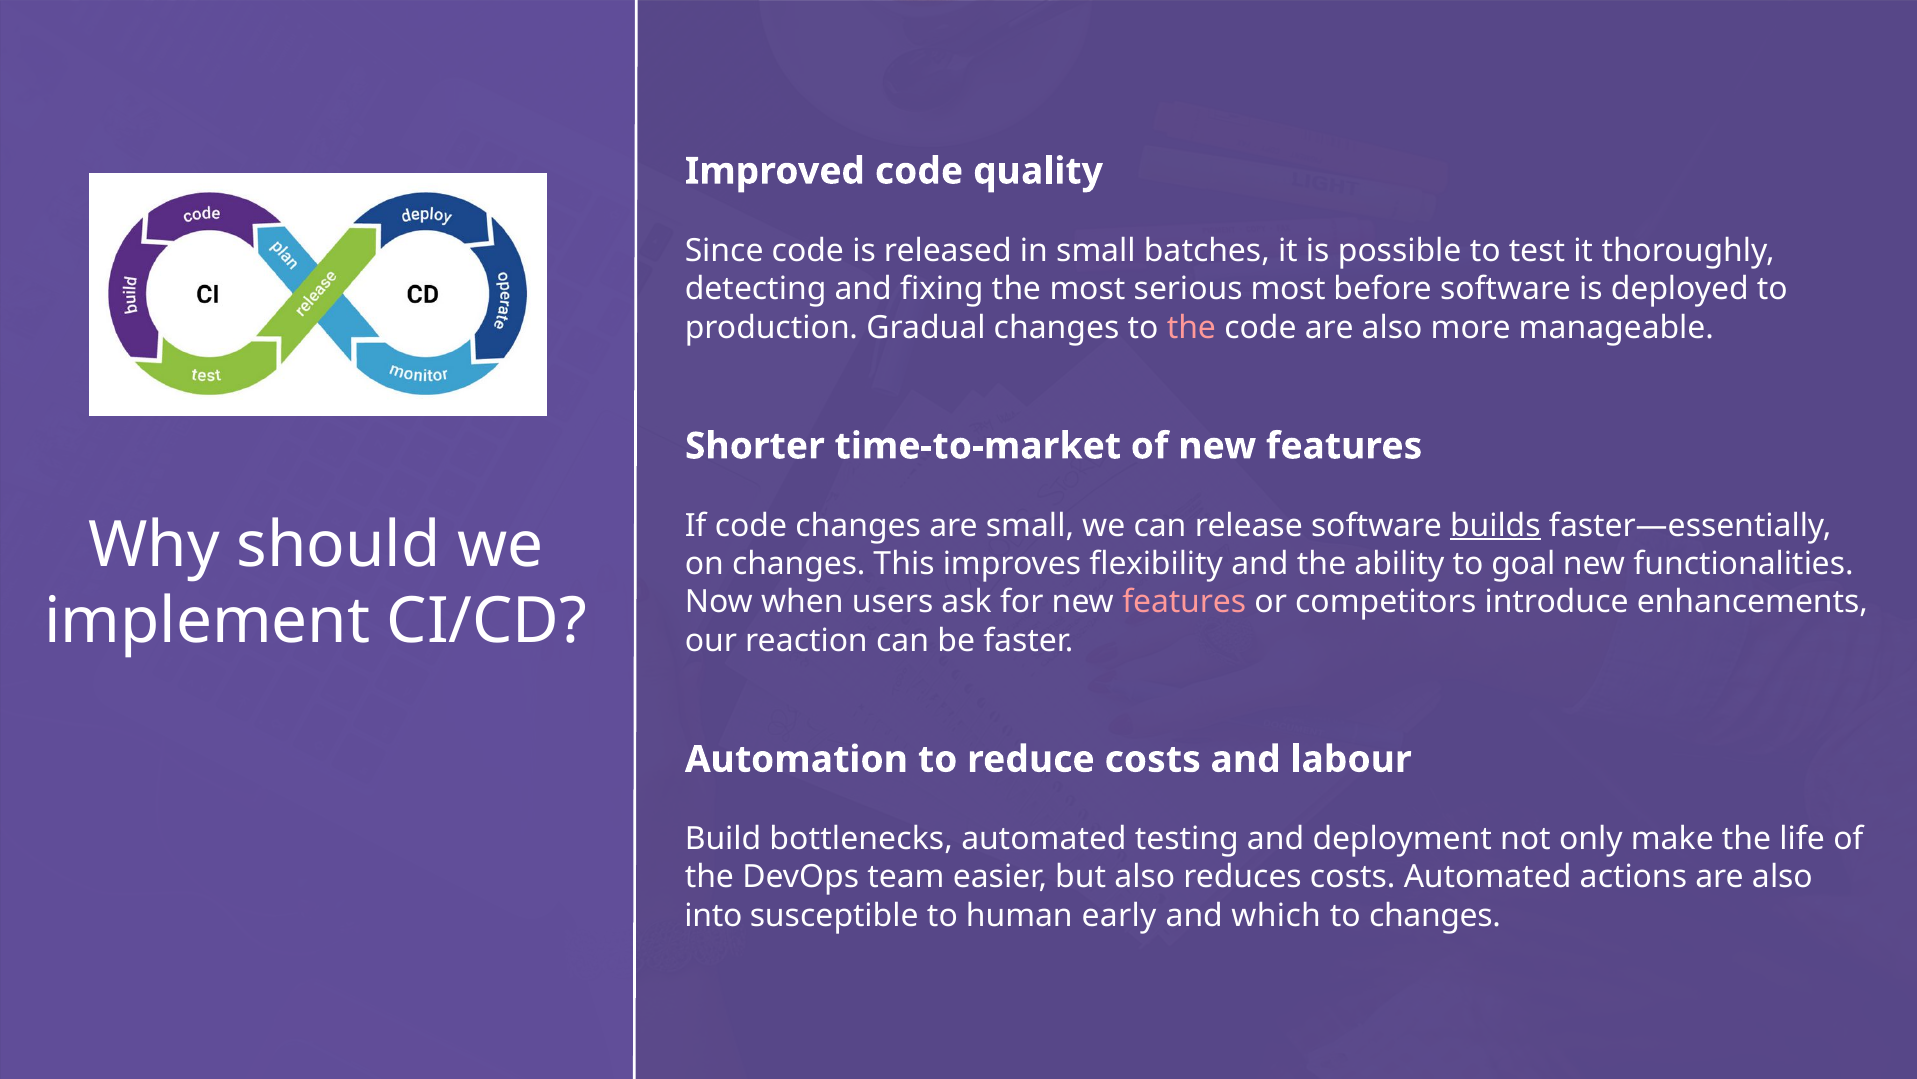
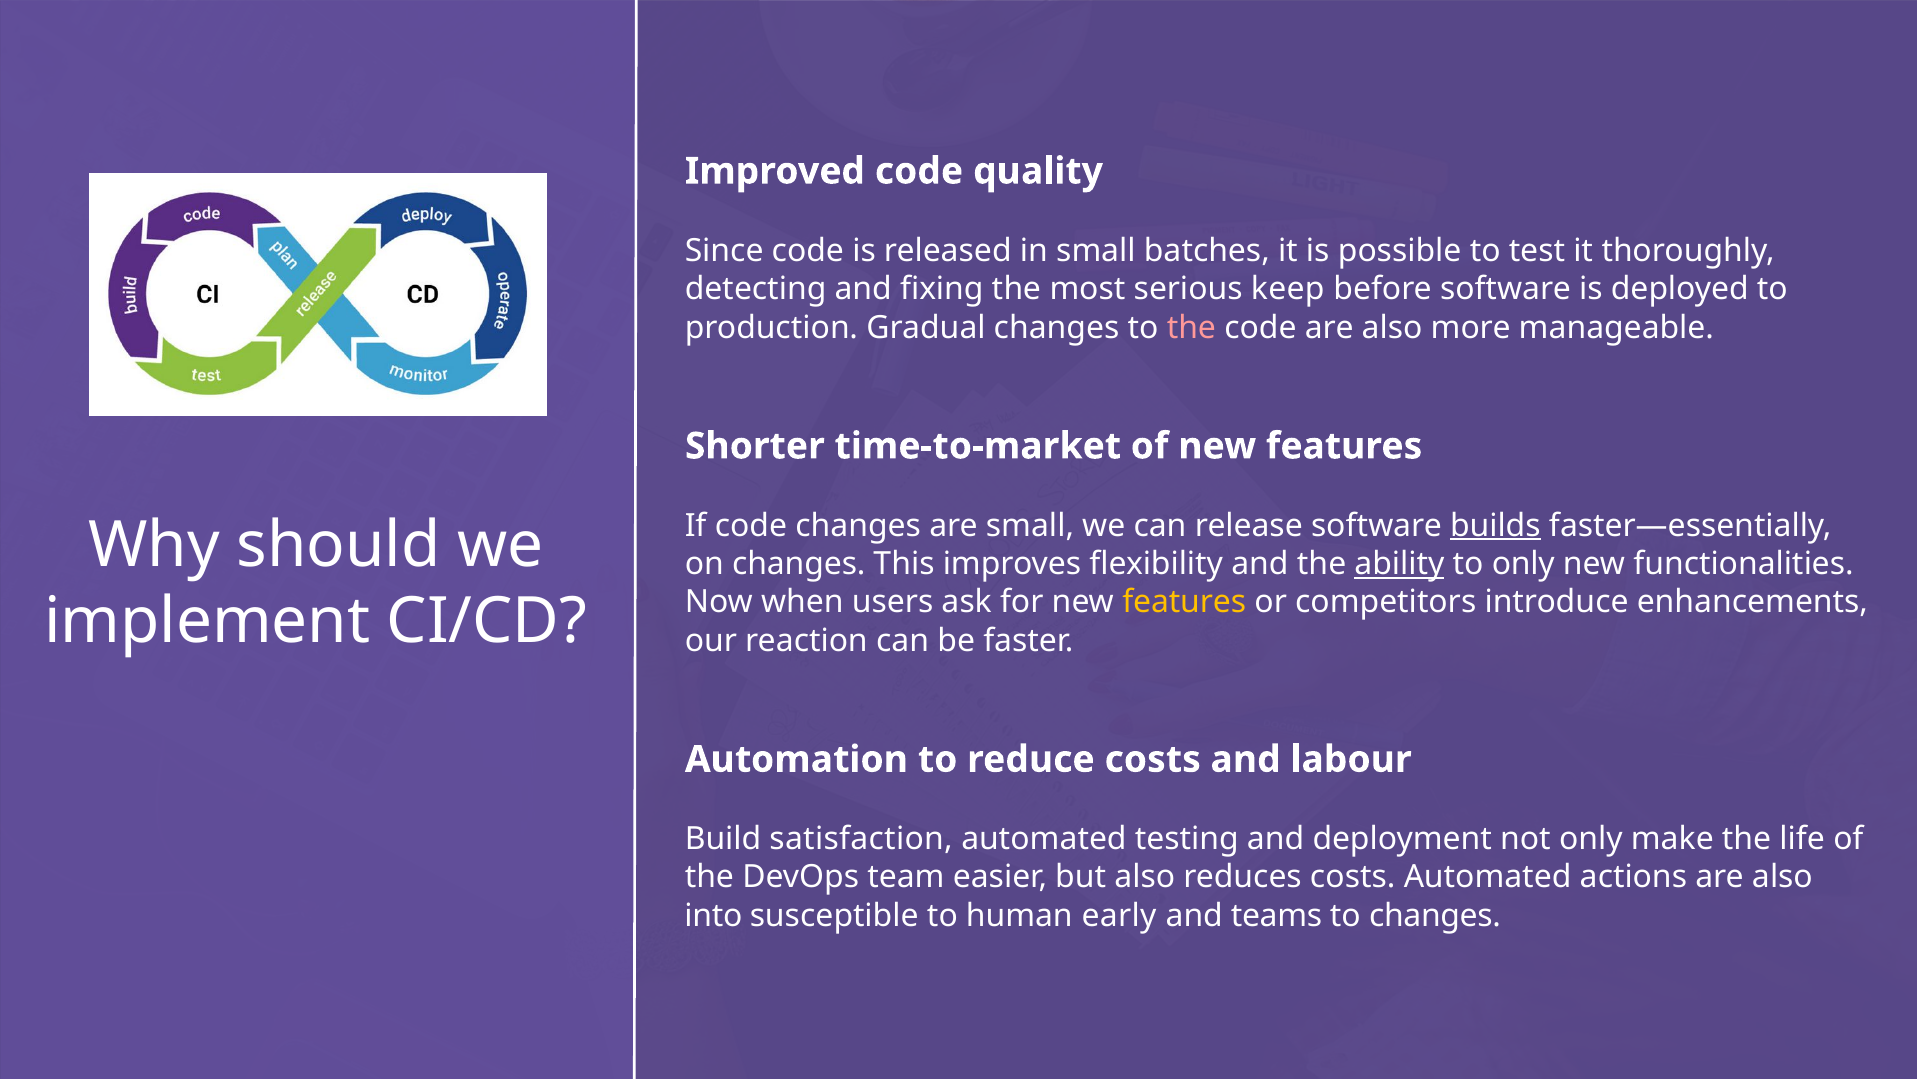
serious most: most -> keep (1288, 289)
ability underline: none -> present (1399, 564)
to goal: goal -> only (1523, 564)
features colour: pink -> yellow (1184, 602)
bottlenecks: bottlenecks -> satisfaction (861, 839)
which: which -> teams (1277, 915)
